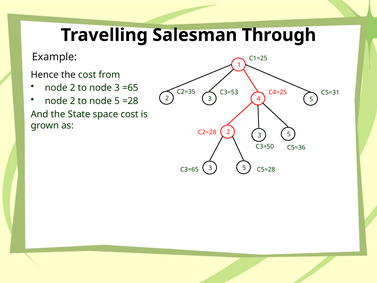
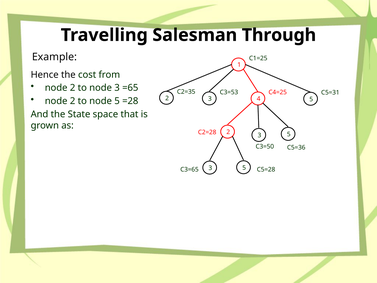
space cost: cost -> that (130, 114)
